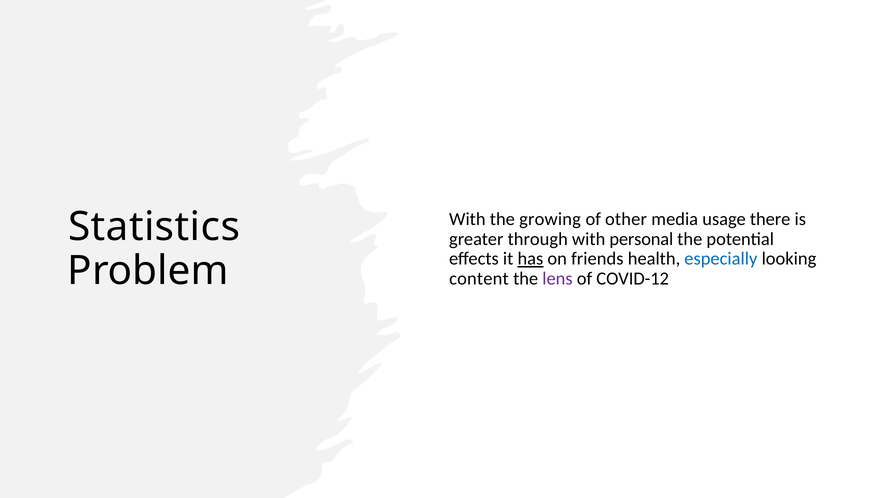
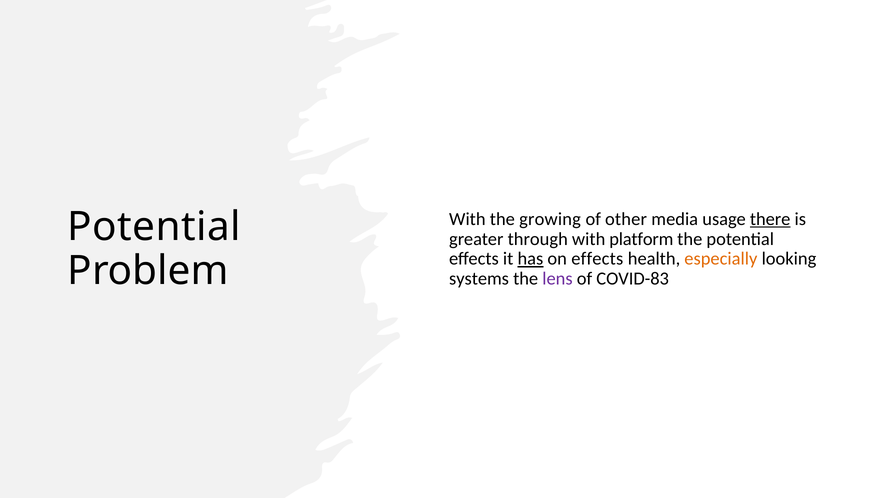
there underline: none -> present (770, 219)
Statistics: Statistics -> Potential (154, 227)
personal: personal -> platform (641, 239)
on friends: friends -> effects (597, 259)
especially colour: blue -> orange (721, 259)
content: content -> systems (479, 279)
COVID-12: COVID-12 -> COVID-83 (633, 279)
